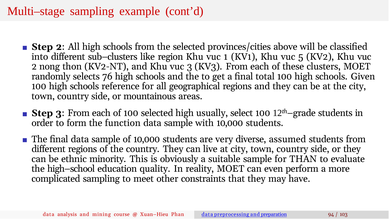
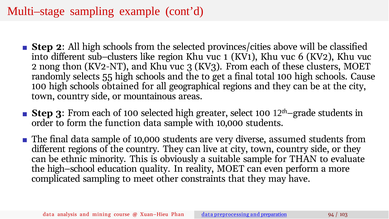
5: 5 -> 6 (301, 57)
76: 76 -> 55 (107, 76)
Given: Given -> Cause (363, 76)
reference: reference -> obtained (120, 86)
usually: usually -> greater (212, 113)
